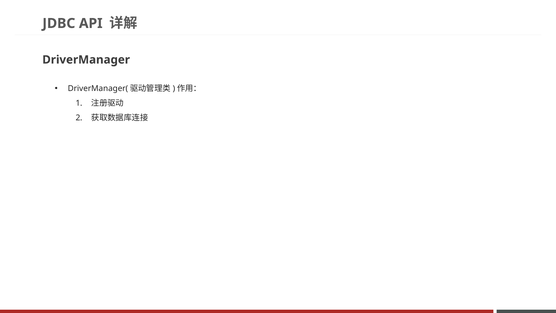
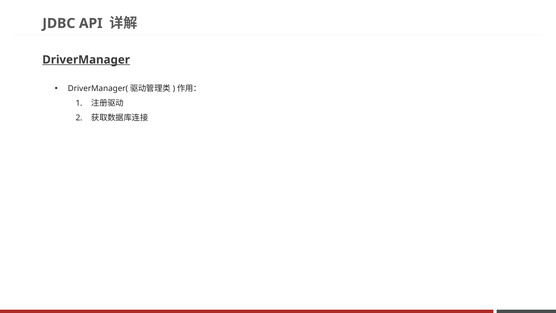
DriverManager underline: none -> present (86, 60)
